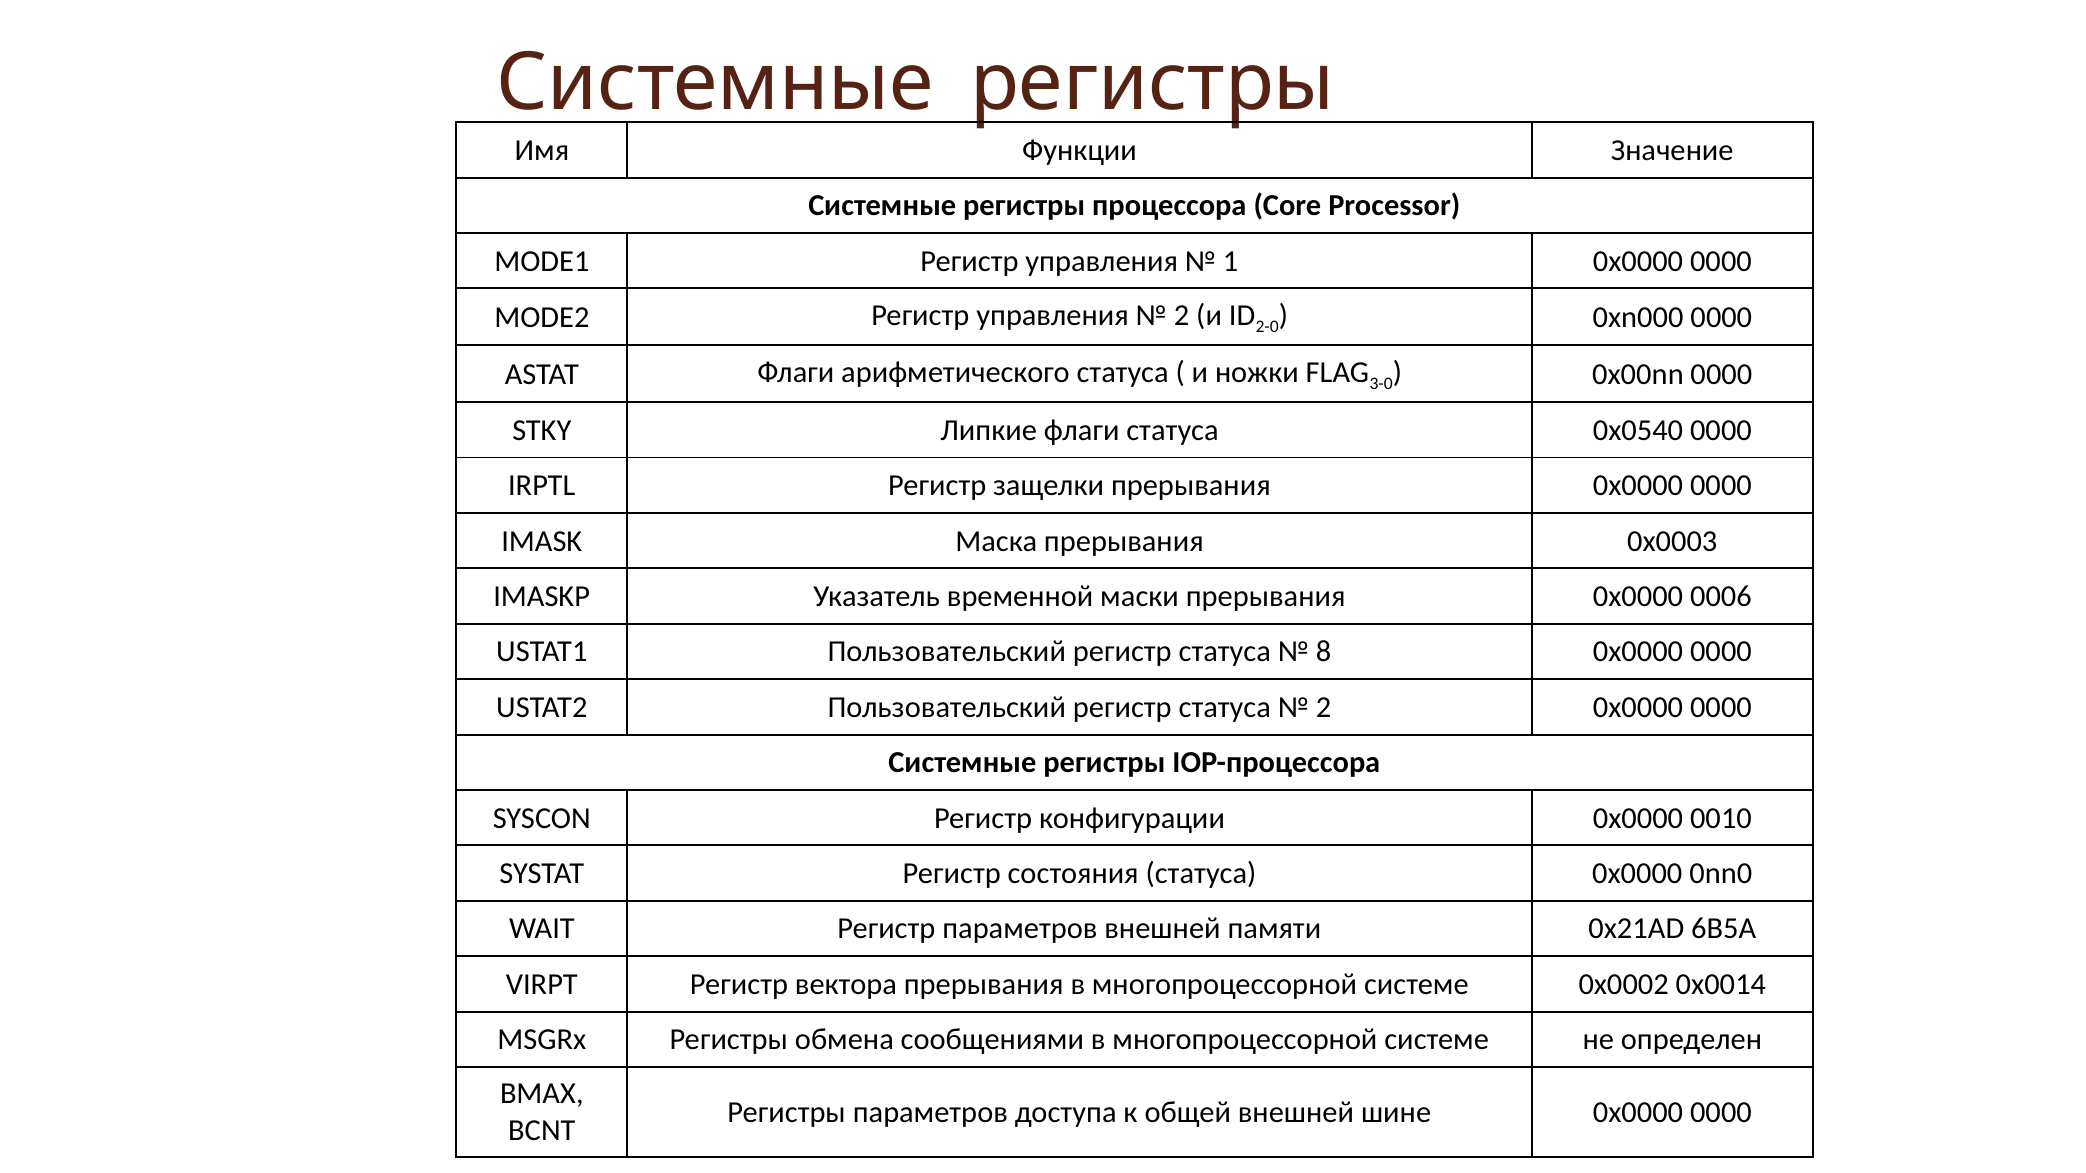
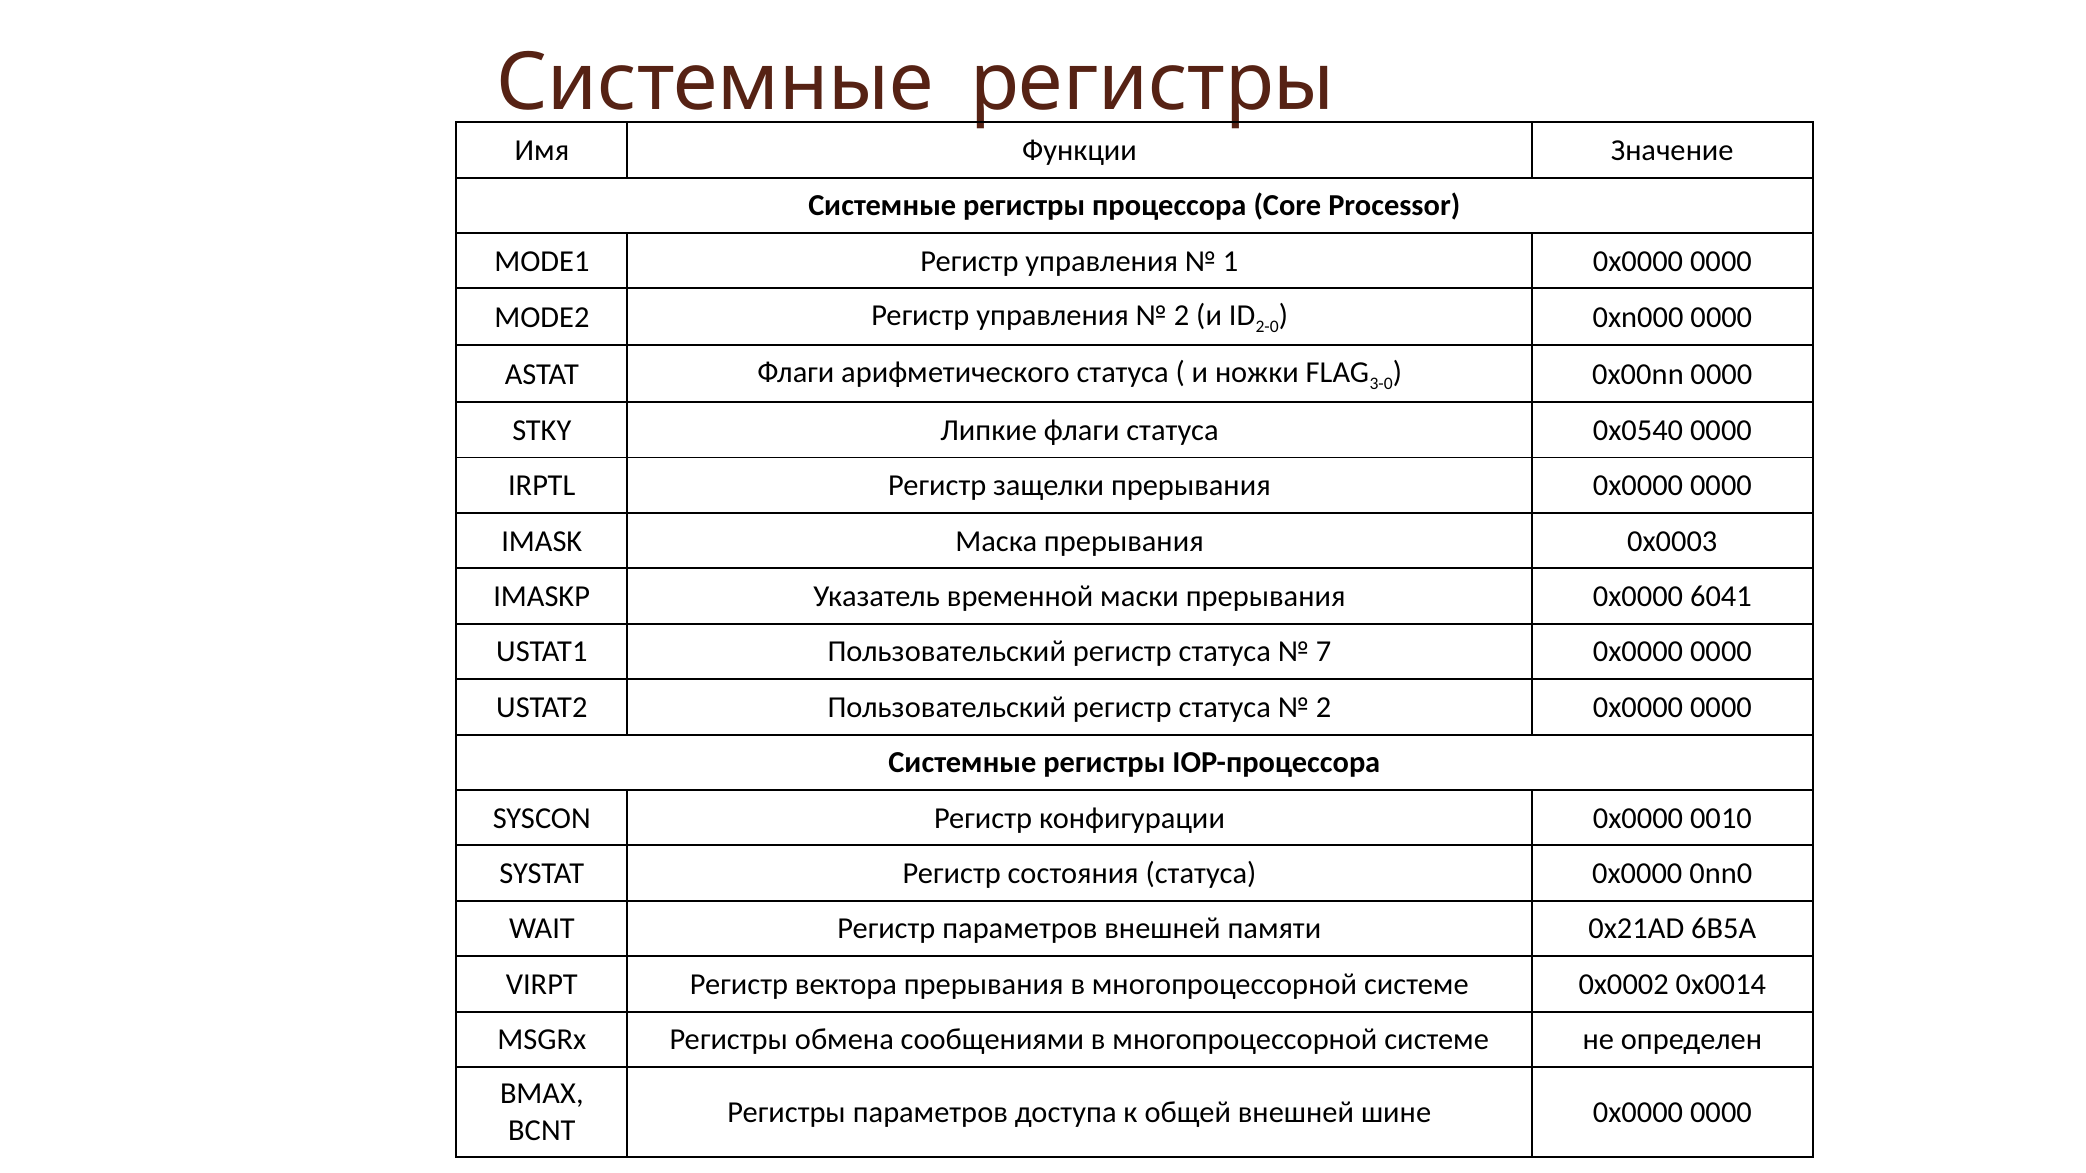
0006: 0006 -> 6041 (1721, 597)
8: 8 -> 7 (1324, 652)
